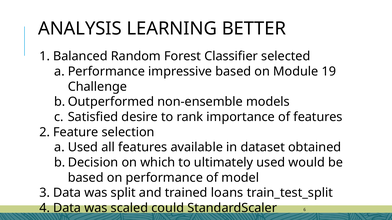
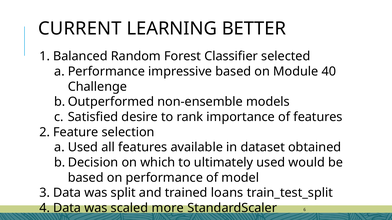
ANALYSIS: ANALYSIS -> CURRENT (80, 29)
19: 19 -> 40 (329, 72)
could: could -> more (168, 208)
